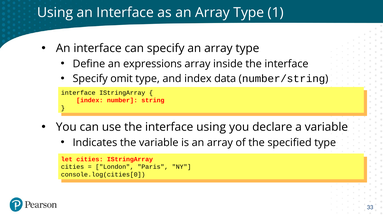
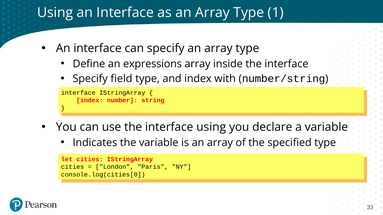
omit: omit -> field (121, 79)
data: data -> with (225, 79)
